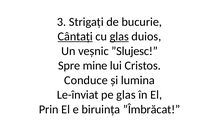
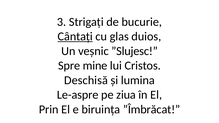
glas underline: present -> none (119, 37)
Conduce: Conduce -> Deschisă (86, 80)
Le-înviat: Le-înviat -> Le-aspre (78, 95)
pe glas: glas -> ziua (126, 95)
